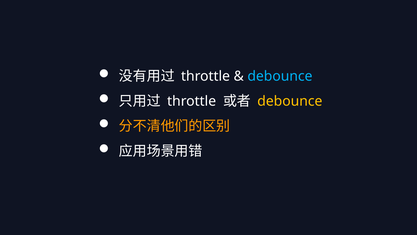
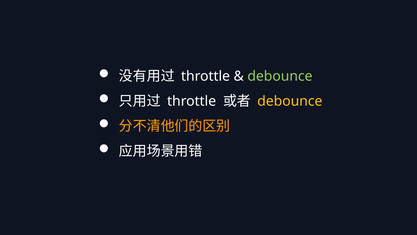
debounce colour: light blue -> light green (280, 76)
